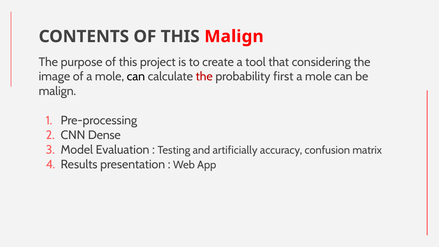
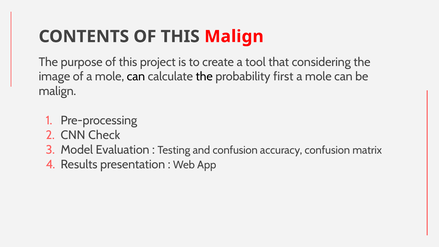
the colour: red -> black (204, 77)
Dense: Dense -> Check (104, 135)
and artificially: artificially -> confusion (235, 150)
